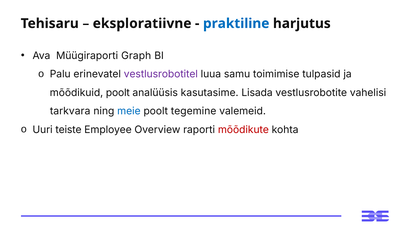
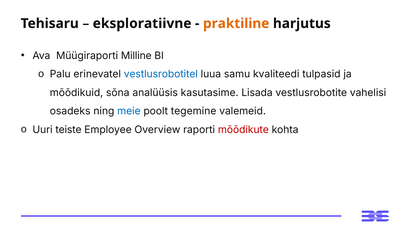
praktiline colour: blue -> orange (236, 23)
Graph: Graph -> Milline (136, 56)
vestlusrobotitel colour: purple -> blue (161, 74)
toimimise: toimimise -> kvaliteedi (276, 74)
mõõdikuid poolt: poolt -> sõna (118, 93)
tarkvara: tarkvara -> osadeks (70, 111)
